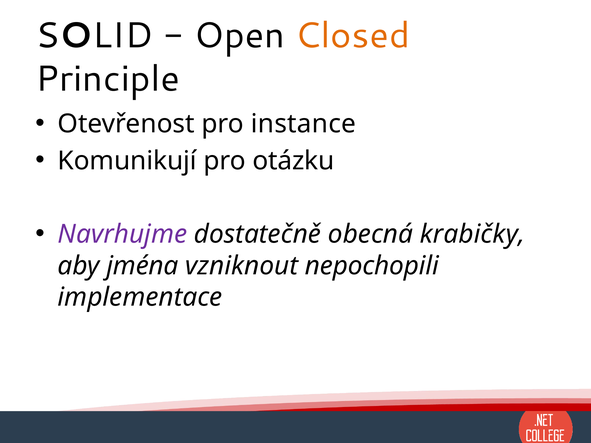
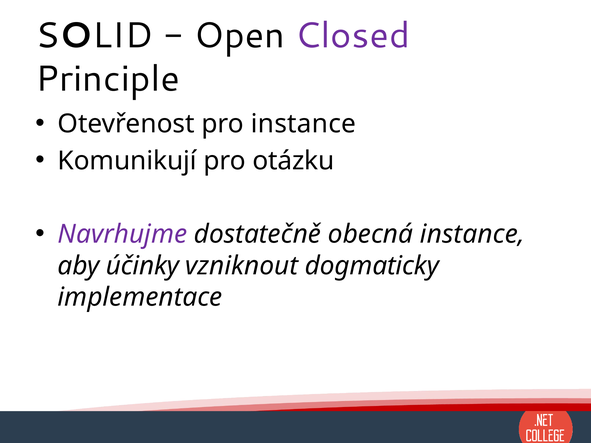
Closed colour: orange -> purple (352, 36)
obecná krabičky: krabičky -> instance (472, 234)
jména: jména -> účinky (142, 266)
nepochopili: nepochopili -> dogmaticky (372, 266)
